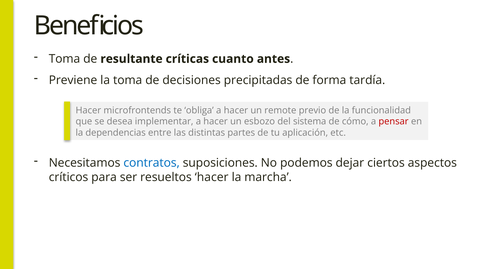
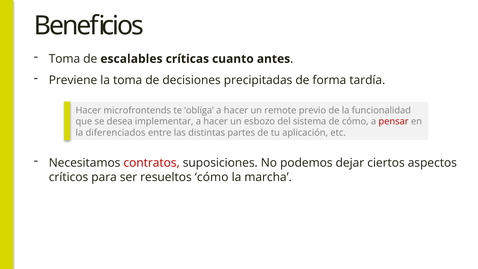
resultante: resultante -> escalables (131, 59)
dependencias: dependencias -> diferenciados (116, 133)
contratos colour: blue -> red (152, 163)
resueltos hacer: hacer -> cómo (212, 177)
